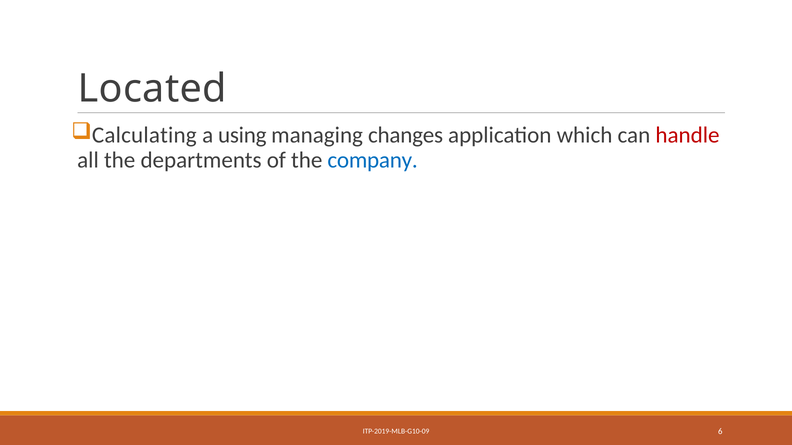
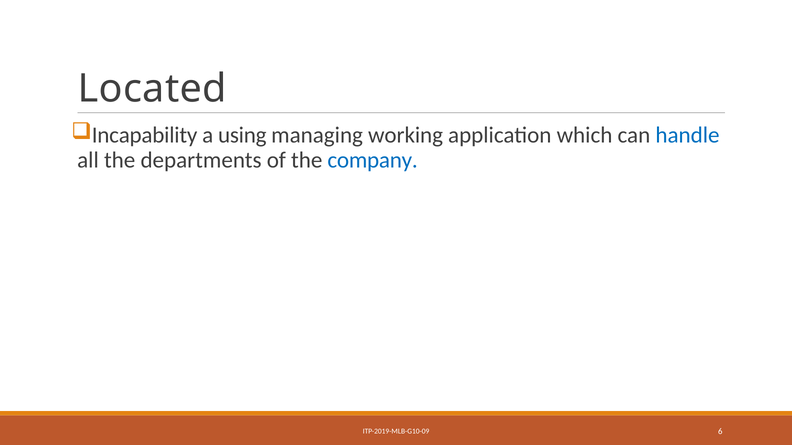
Calculating: Calculating -> Incapability (145, 135)
changes: changes -> working (406, 135)
handle colour: red -> blue (688, 135)
